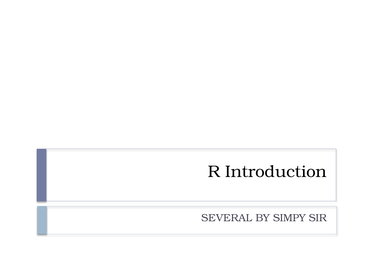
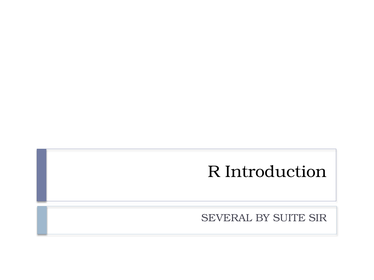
SIMPY: SIMPY -> SUITE (289, 218)
